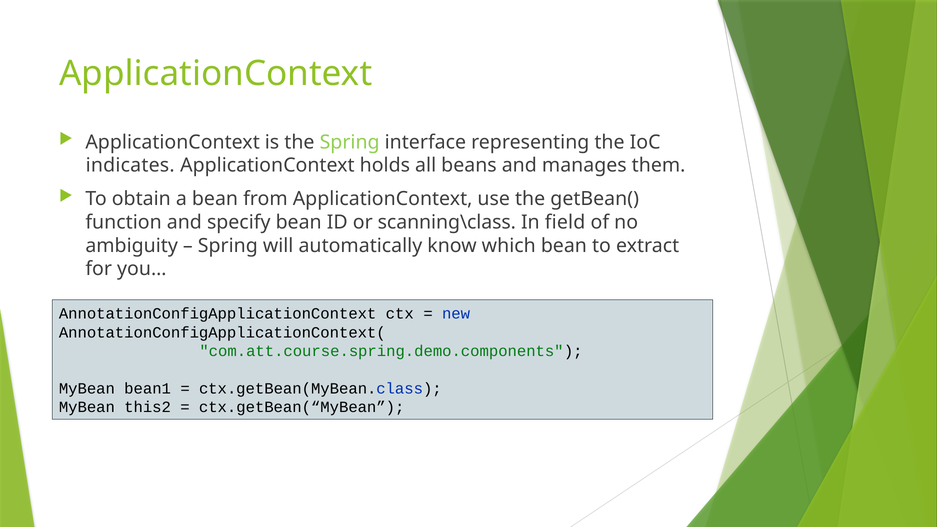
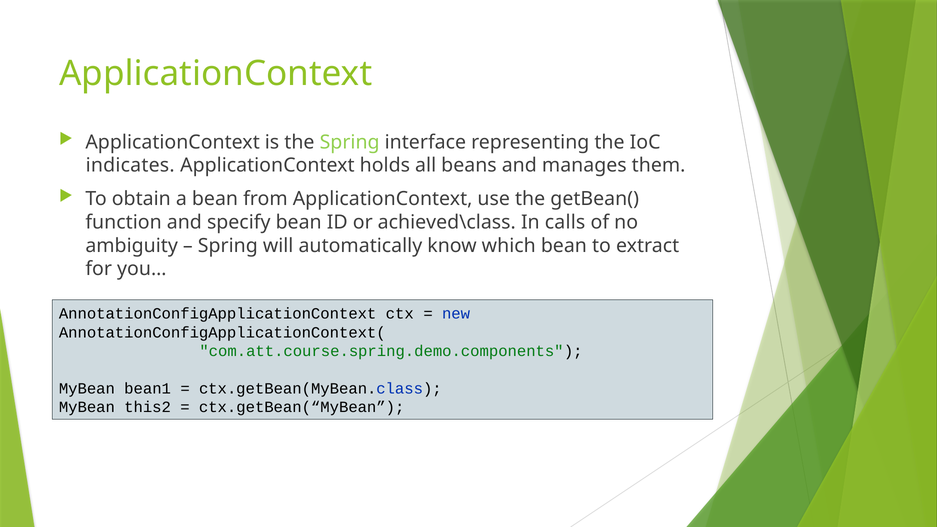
scanning\class: scanning\class -> achieved\class (447, 222)
field: field -> calls (565, 222)
